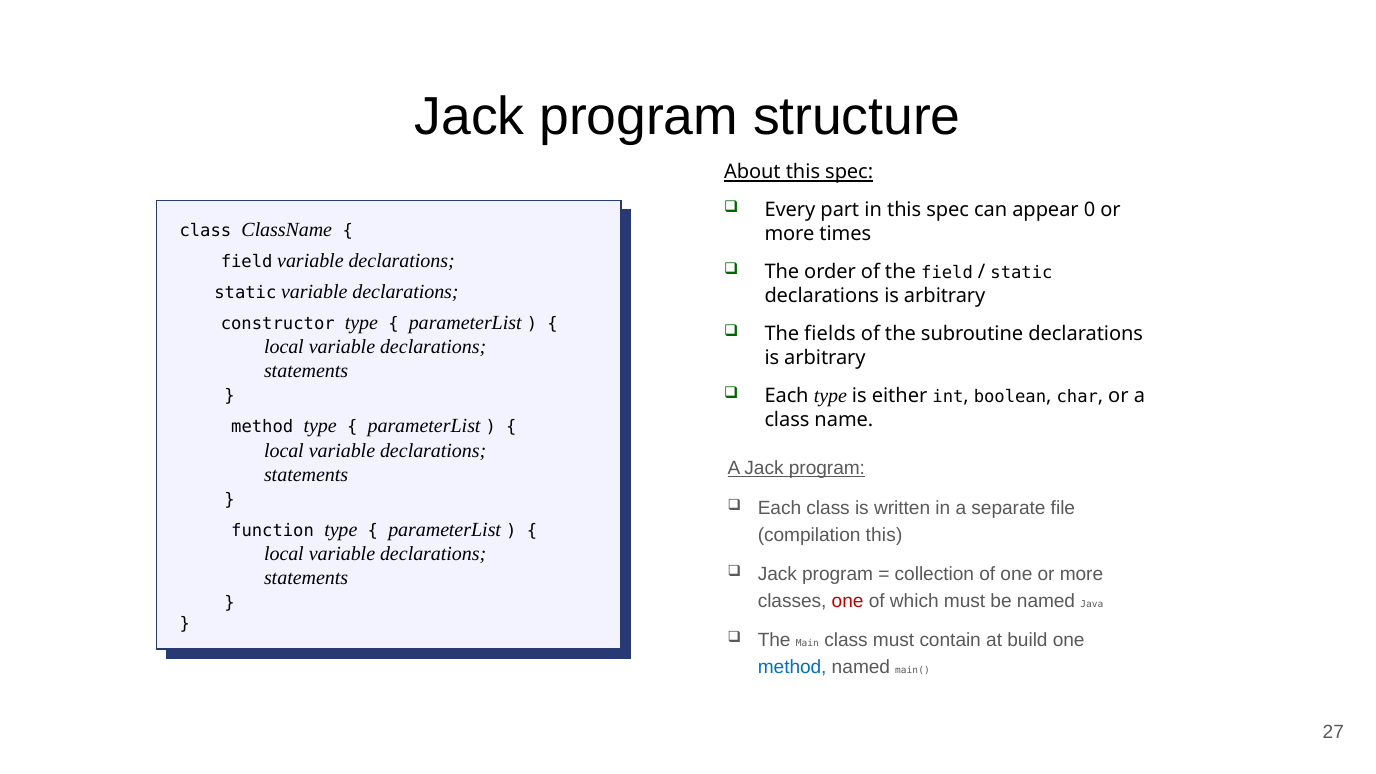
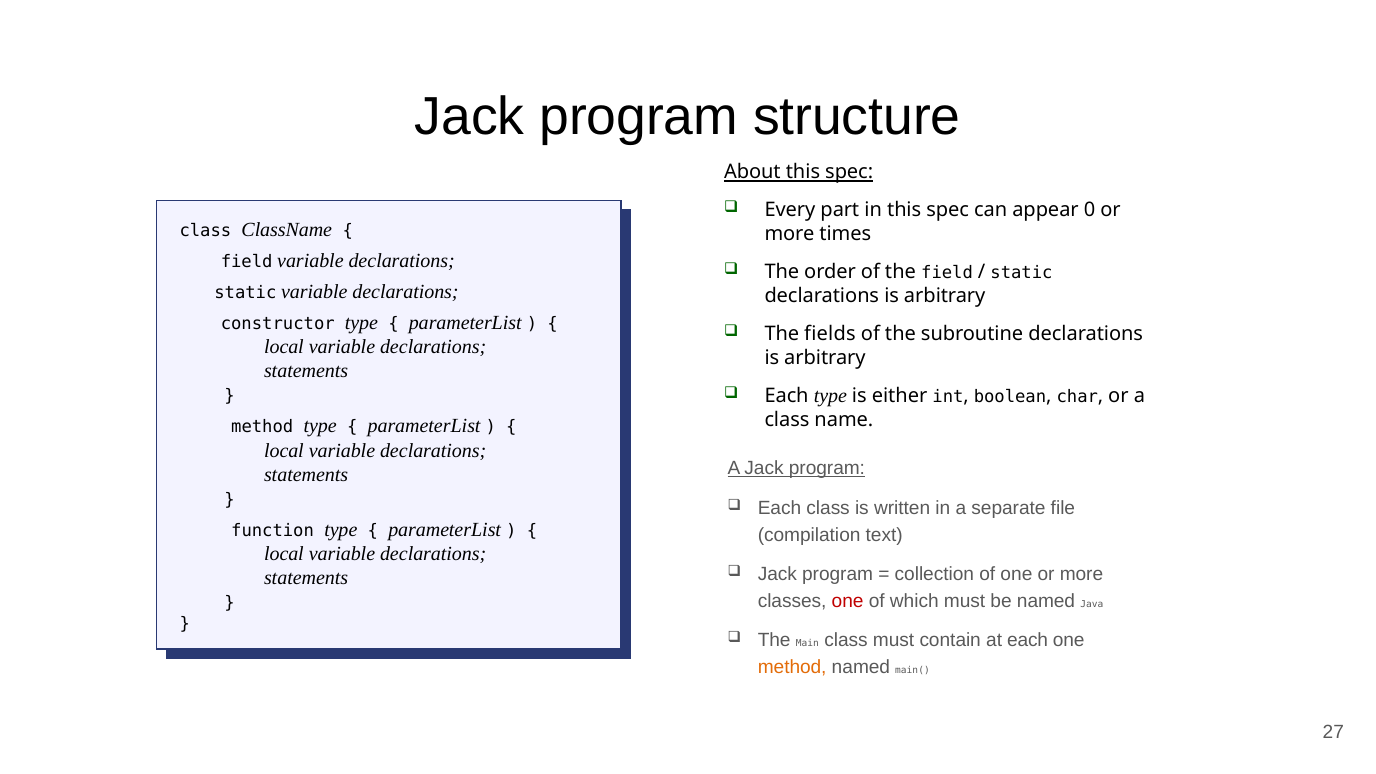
compilation this: this -> text (884, 535)
at build: build -> each (1028, 641)
method colour: blue -> orange (792, 667)
